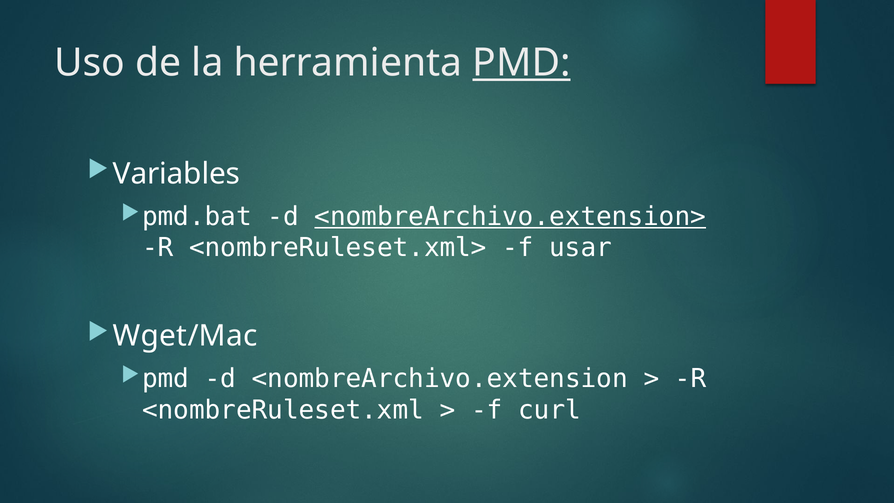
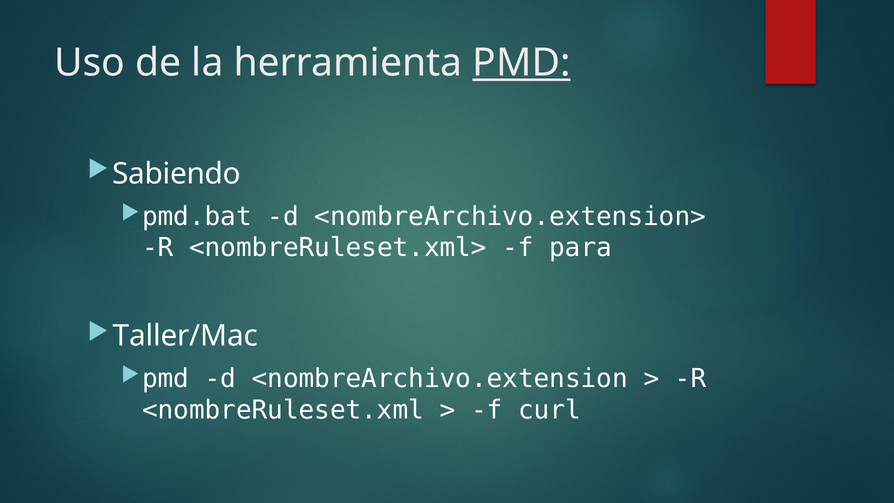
Variables: Variables -> Sabiendo (177, 174)
<nombreArchivo.extension> underline: present -> none (510, 216)
usar: usar -> para (581, 248)
Wget/Mac: Wget/Mac -> Taller/Mac (185, 336)
